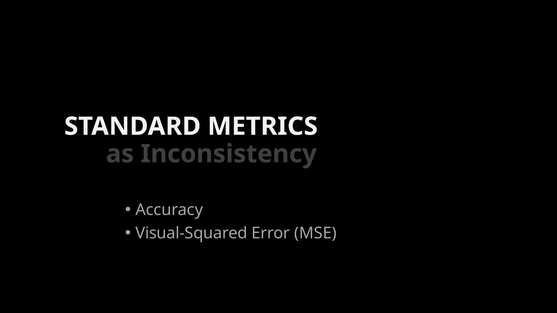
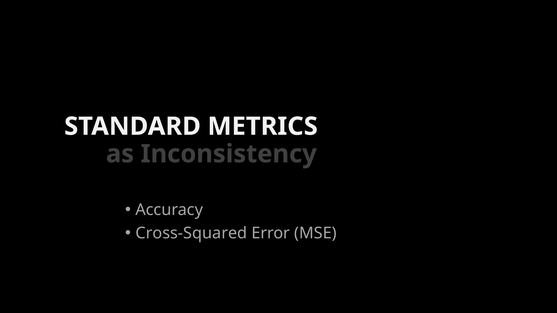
Visual-Squared: Visual-Squared -> Cross-Squared (191, 233)
